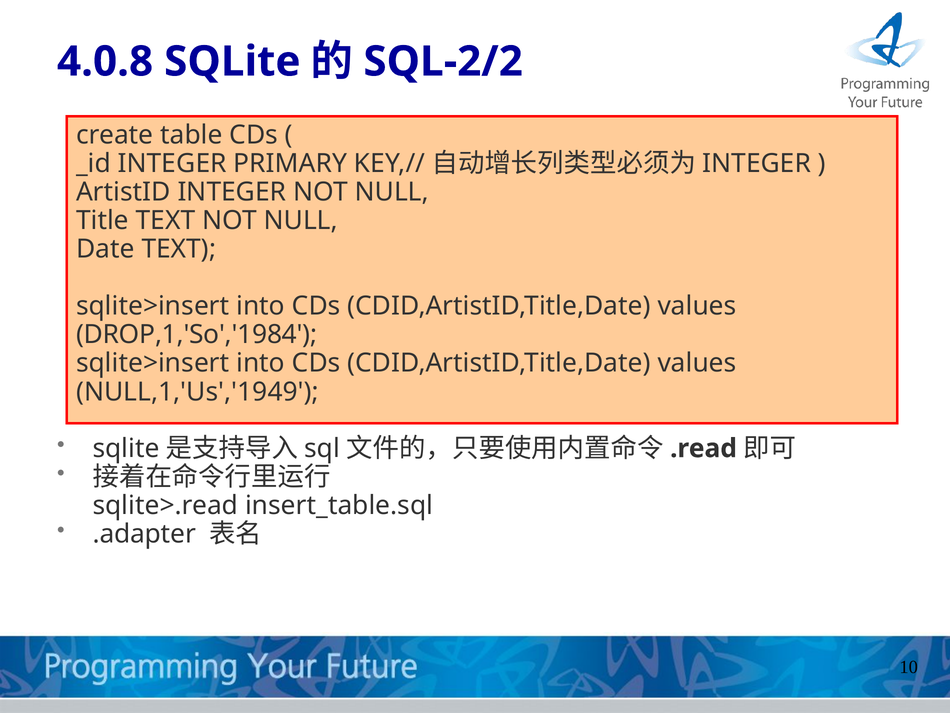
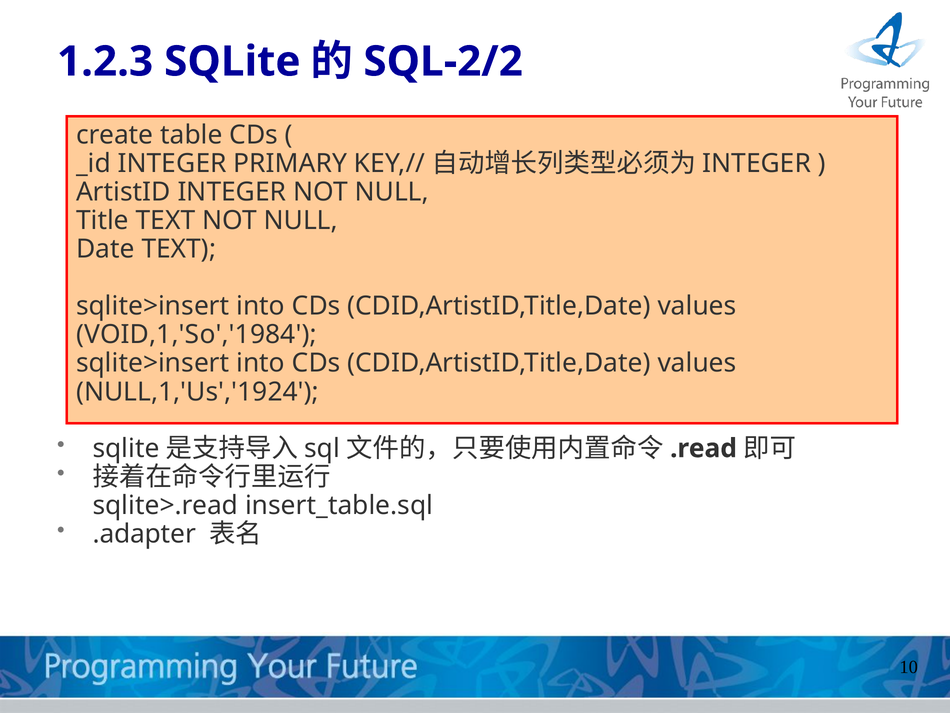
4.0.8: 4.0.8 -> 1.2.3 (105, 62)
DROP,1,'So','1984: DROP,1,'So','1984 -> VOID,1,'So','1984 (196, 335)
NULL,1,'Us','1949: NULL,1,'Us','1949 -> NULL,1,'Us','1924 (197, 392)
